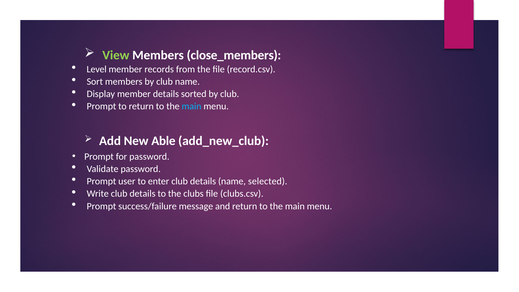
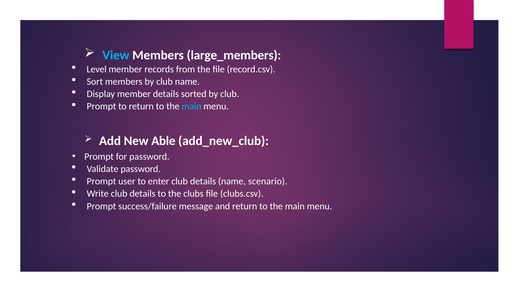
View colour: light green -> light blue (116, 55)
close_members: close_members -> large_members (234, 55)
selected: selected -> scenario (268, 181)
